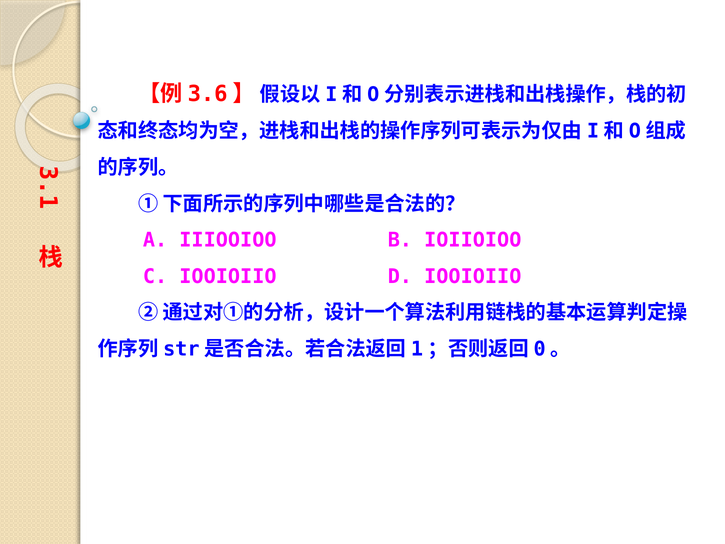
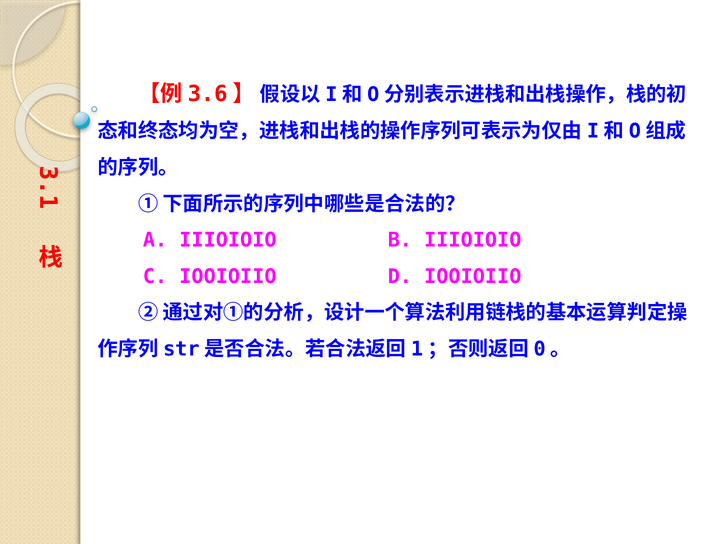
A IIIOOIOO: IIIOOIOO -> IIIOIOIO (228, 240)
B IOIIOIOO: IOIIOIOO -> IIIOIOIO (473, 240)
